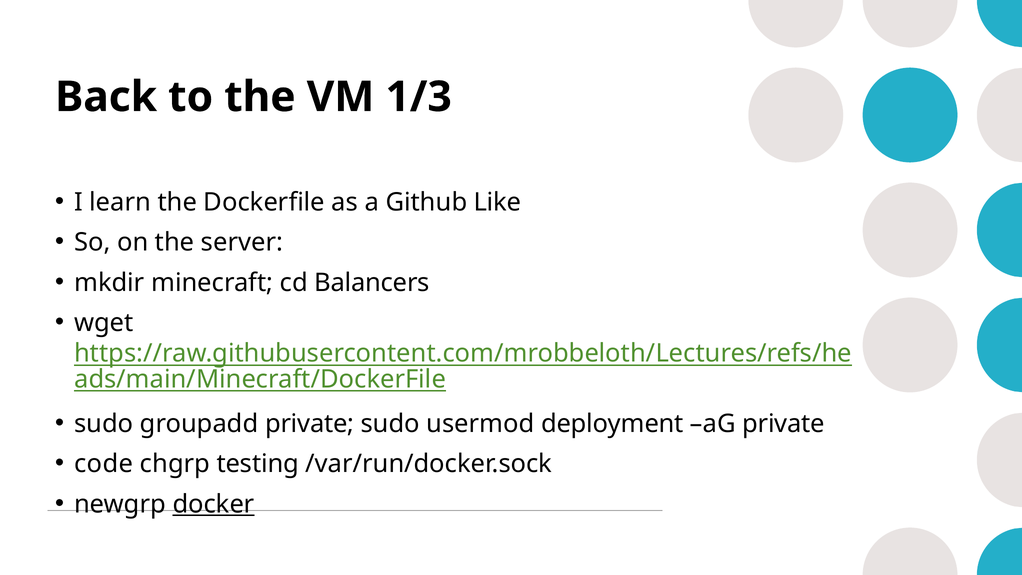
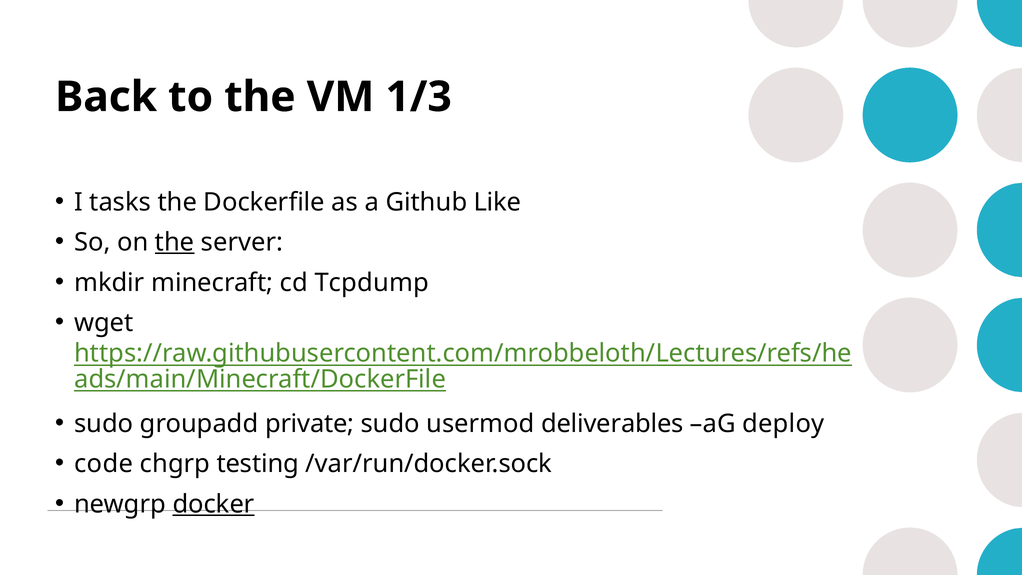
learn: learn -> tasks (120, 202)
the underline: none -> present (175, 242)
Balancers: Balancers -> Tcpdump (372, 283)
deployment: deployment -> deliverables (612, 423)
aG private: private -> deploy (783, 423)
